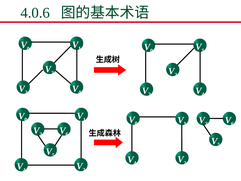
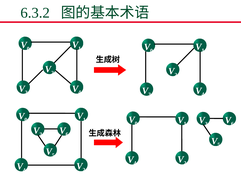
4.0.6: 4.0.6 -> 6.3.2 (35, 13)
